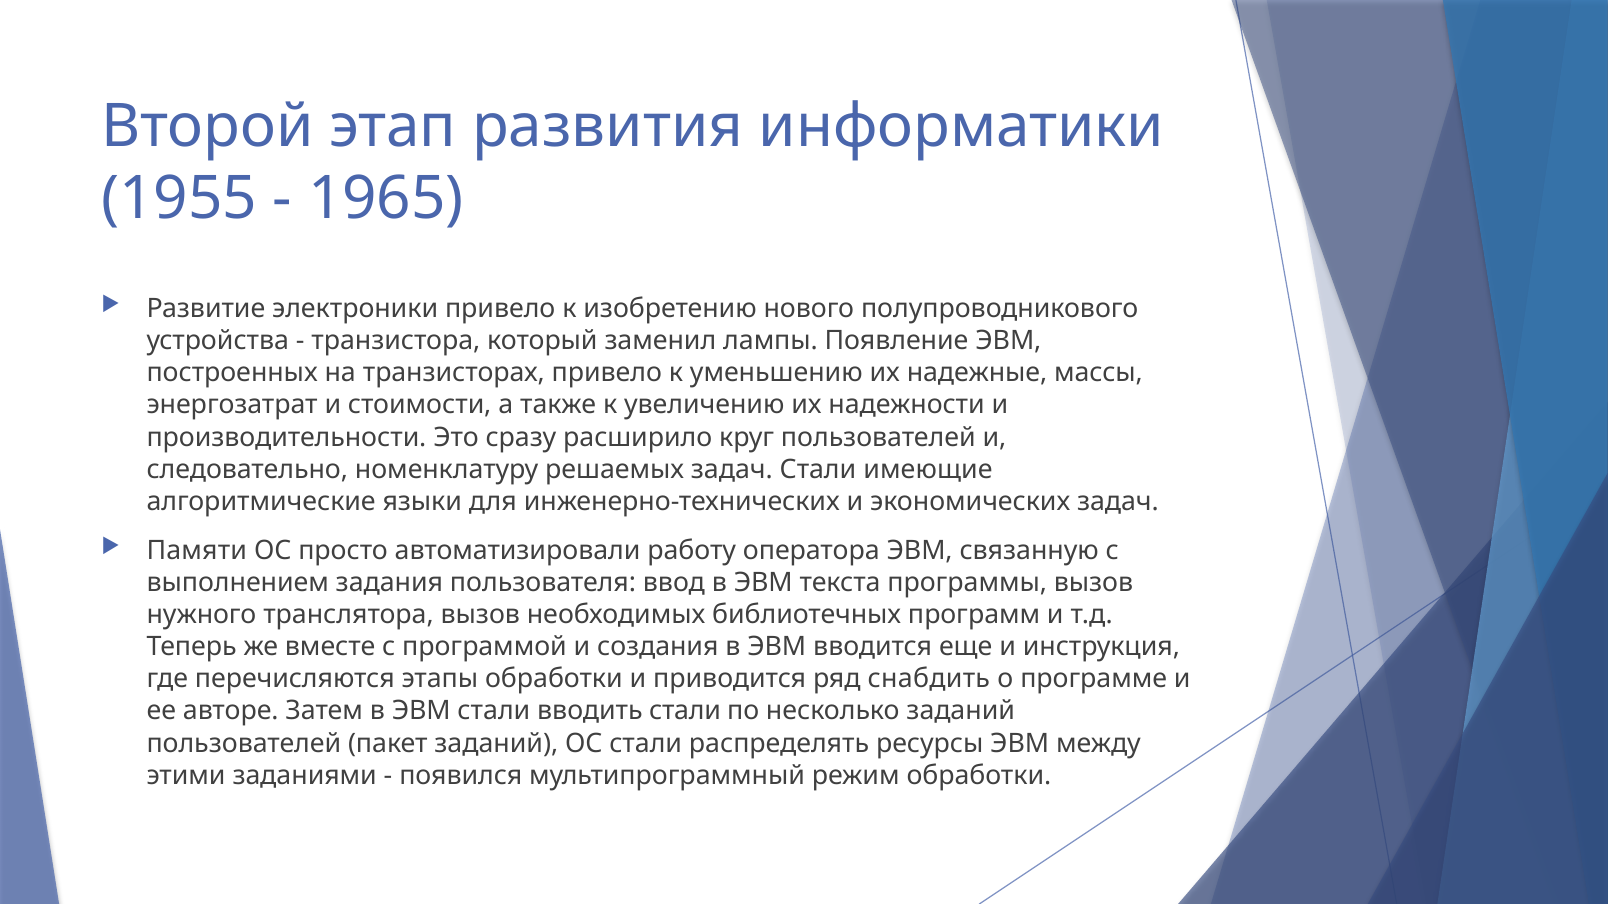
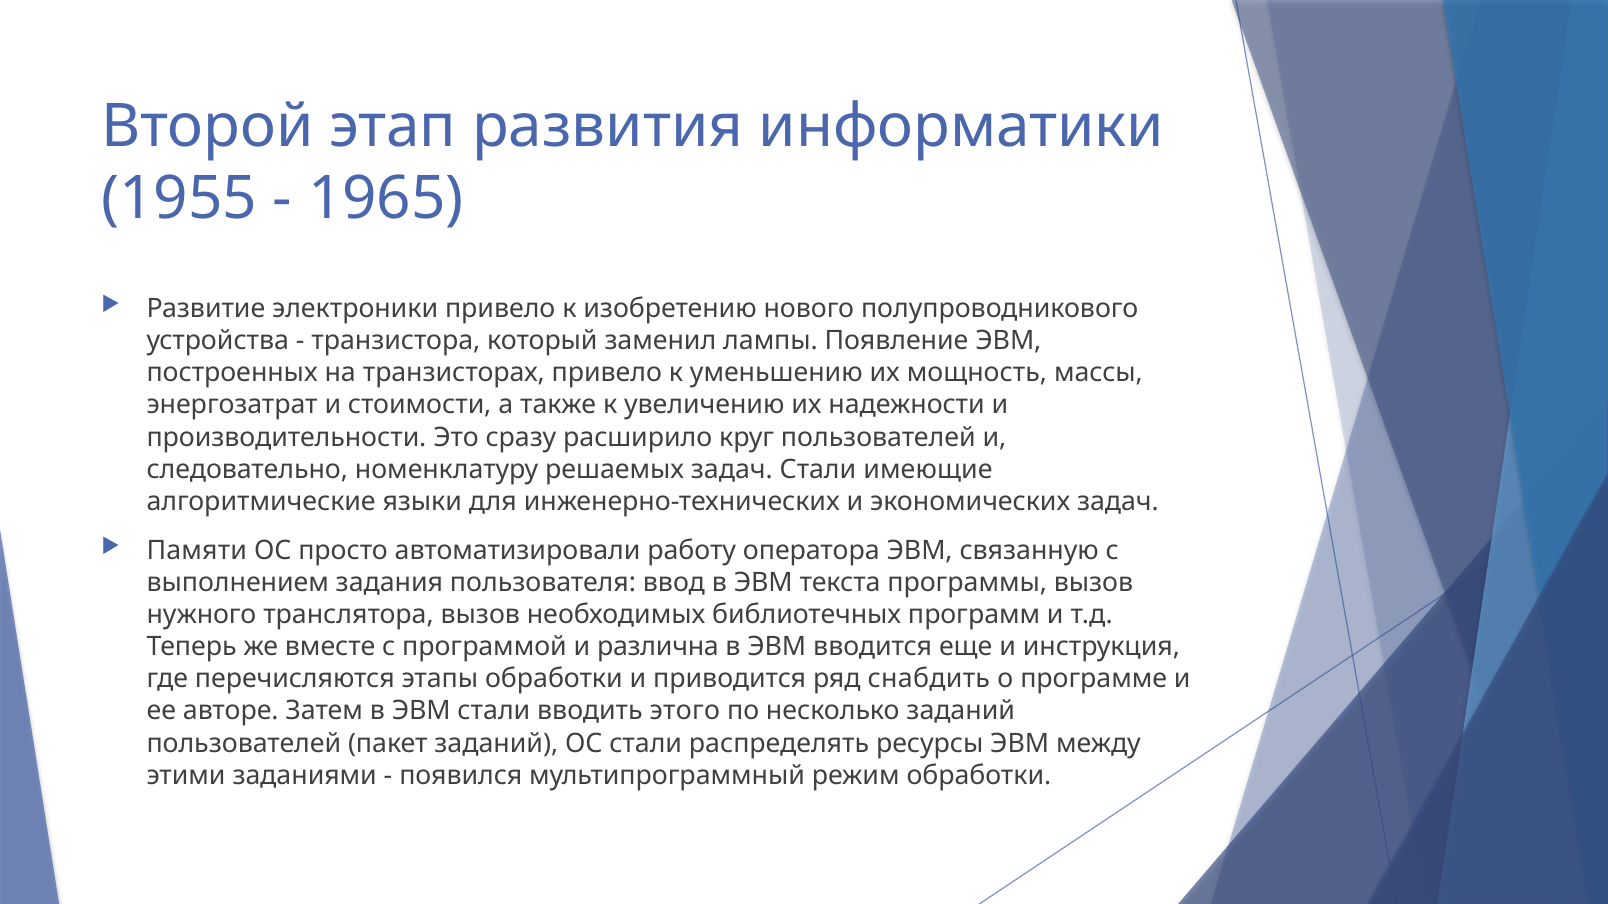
надежные: надежные -> мощность (977, 373)
создания: создания -> различна (658, 647)
вводить стали: стали -> этого (685, 711)
